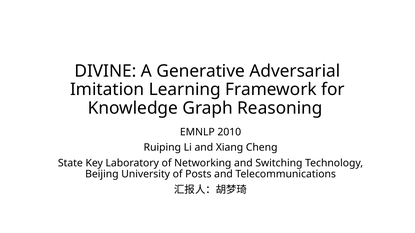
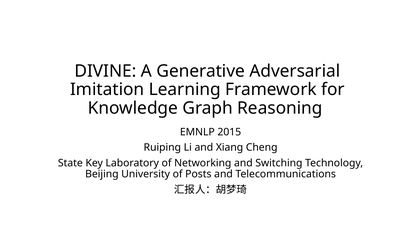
2010: 2010 -> 2015 (229, 132)
